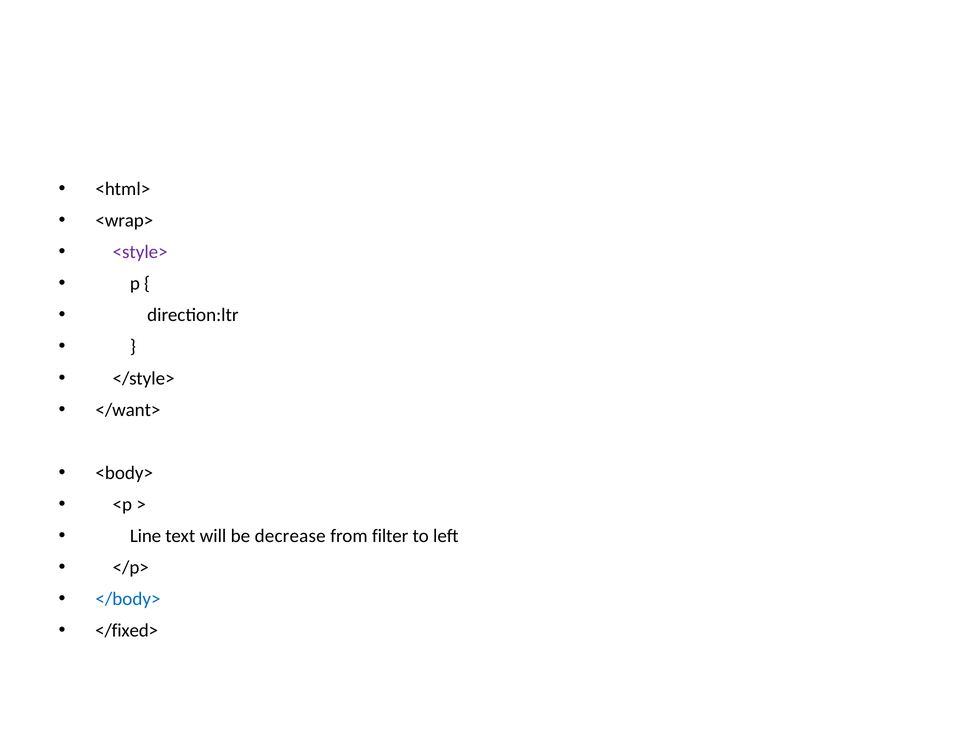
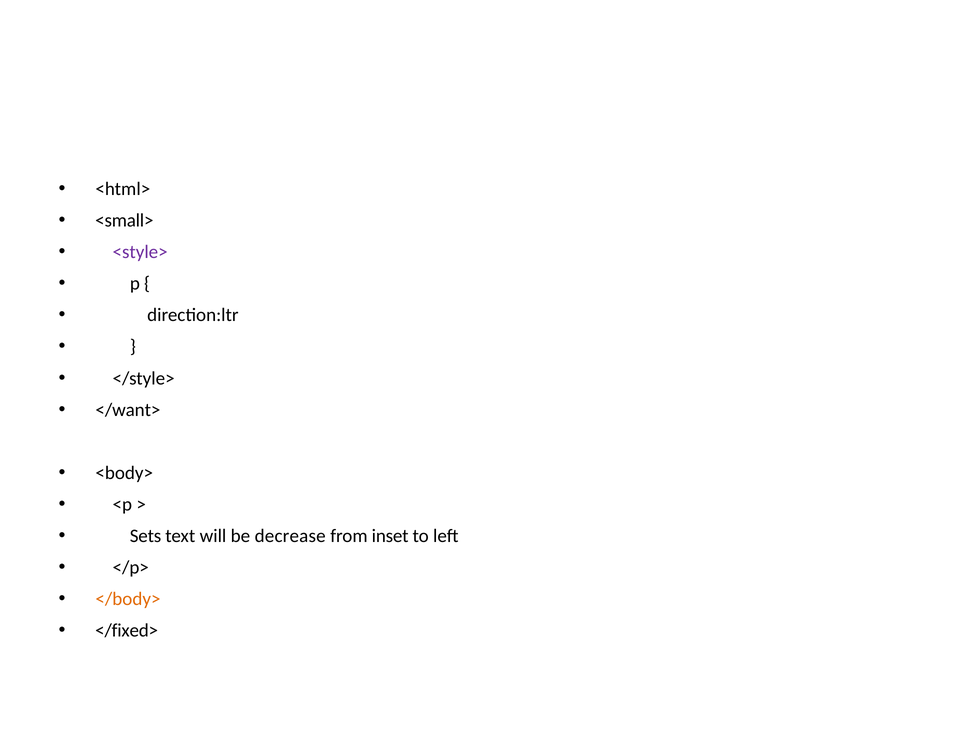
<wrap>: <wrap> -> <small> (124, 221)
Line: Line -> Sets (146, 536)
filter: filter -> inset (390, 536)
</body> colour: blue -> orange (128, 599)
